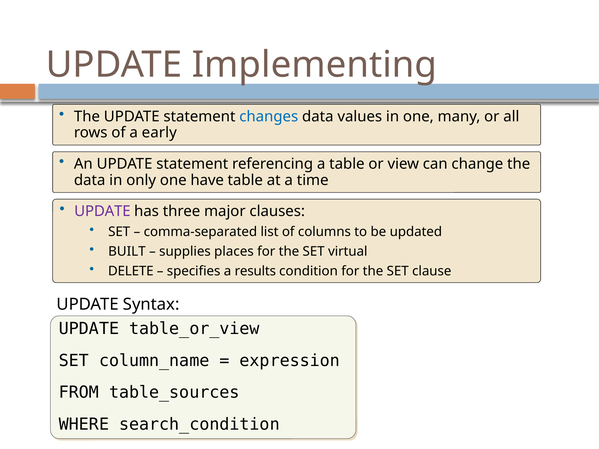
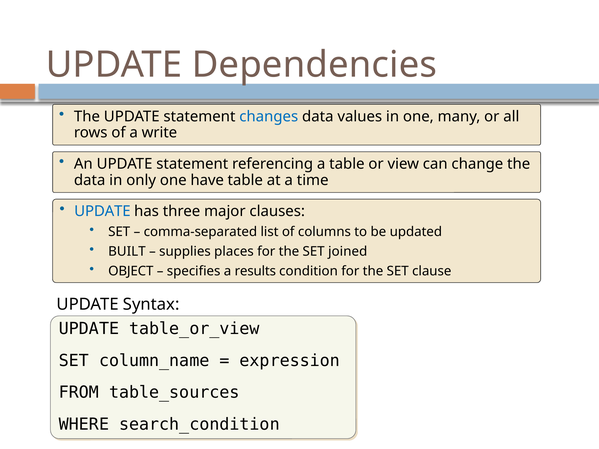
Implementing: Implementing -> Dependencies (314, 65)
early: early -> write (159, 133)
UPDATE colour: purple -> blue (102, 211)
virtual: virtual -> joined (348, 252)
DELETE: DELETE -> OBJECT (131, 271)
